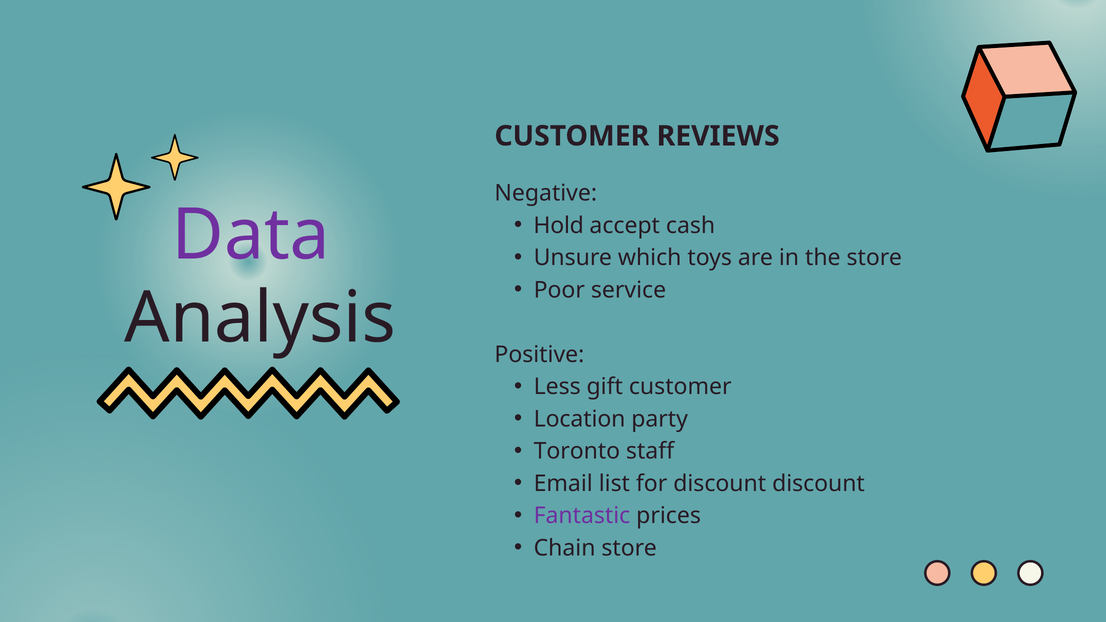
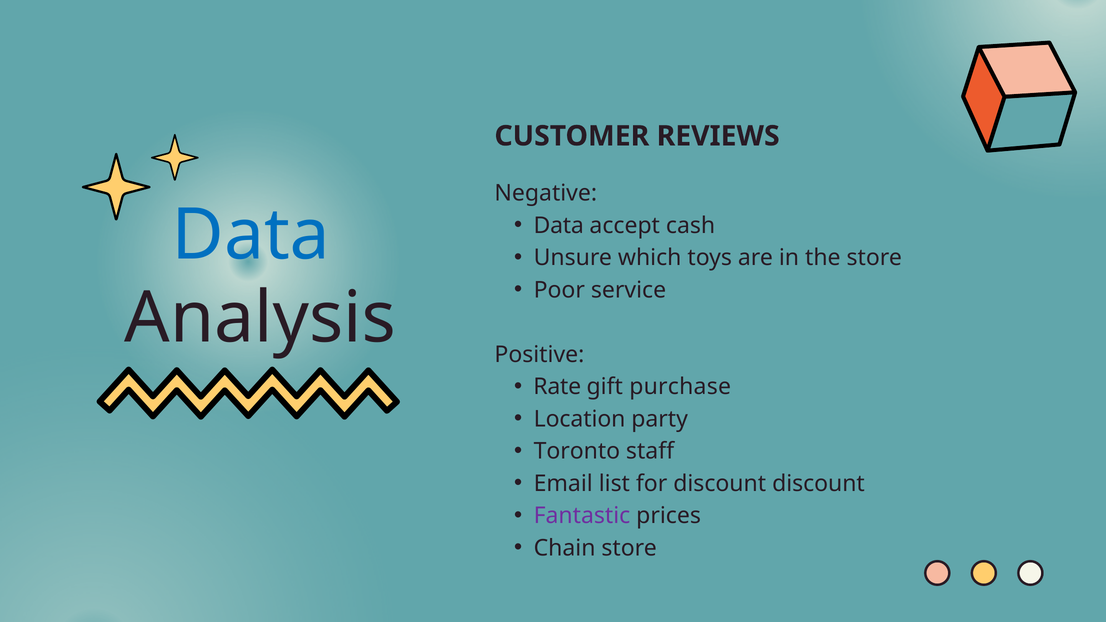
Hold: Hold -> Data (559, 225)
Data colour: purple -> blue (251, 235)
Less: Less -> Rate (557, 387)
gift customer: customer -> purchase (680, 387)
